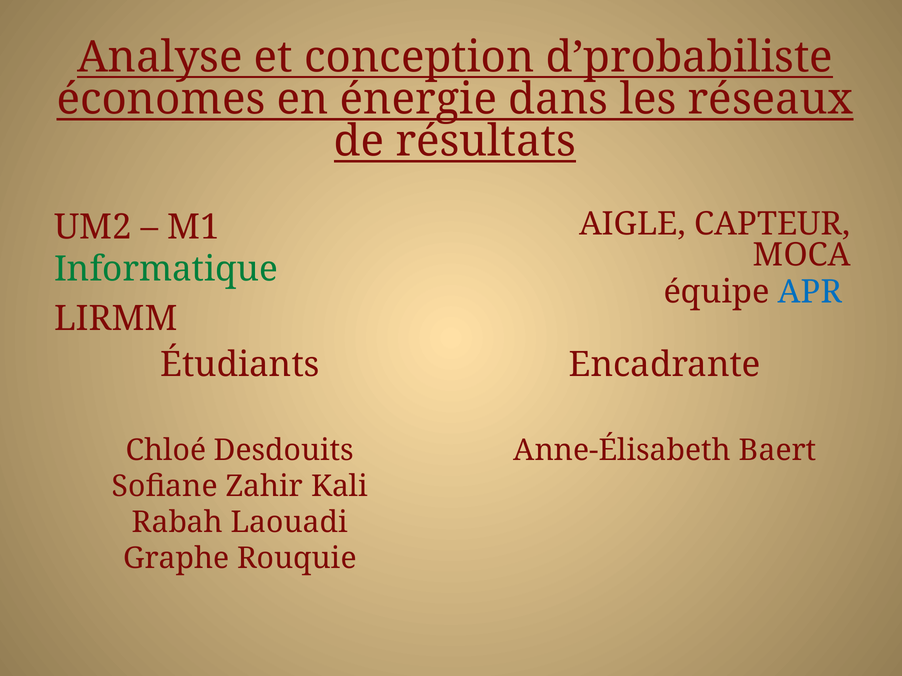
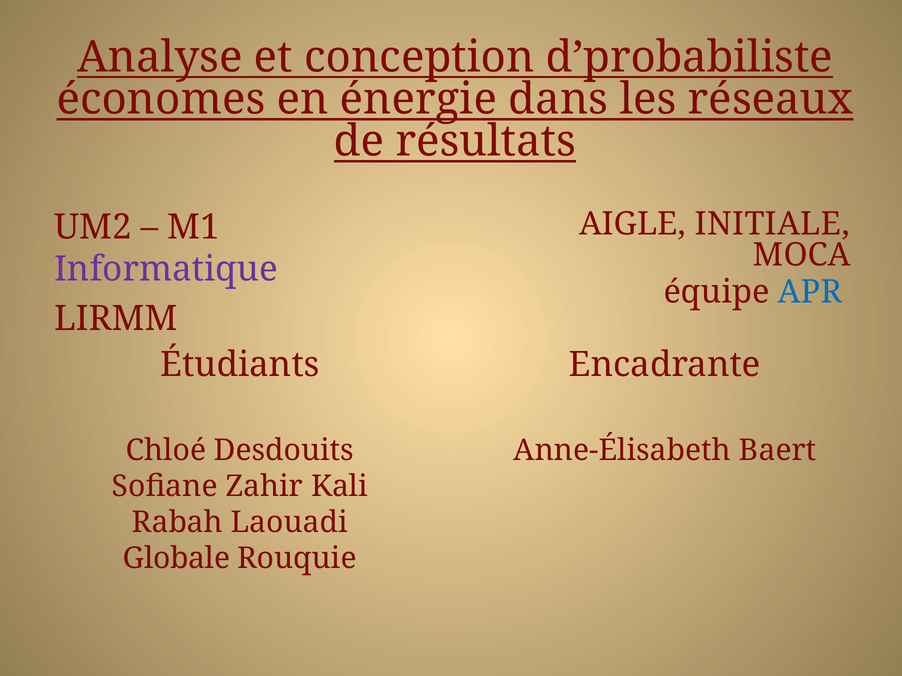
CAPTEUR: CAPTEUR -> INITIALE (772, 224)
Informatique colour: green -> purple (166, 270)
Graphe: Graphe -> Globale (177, 559)
